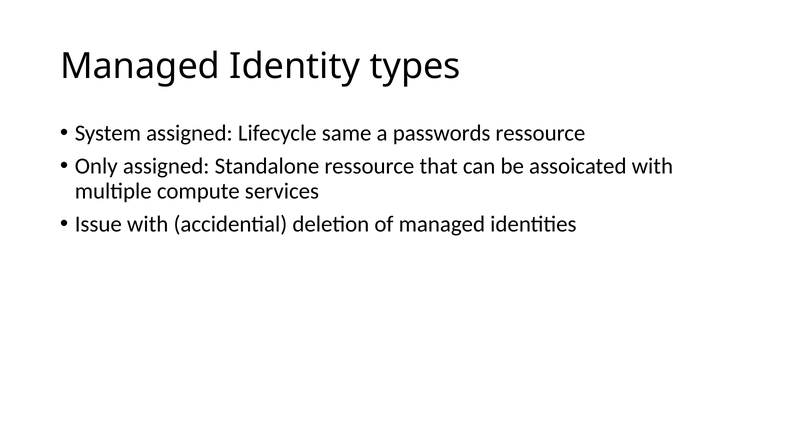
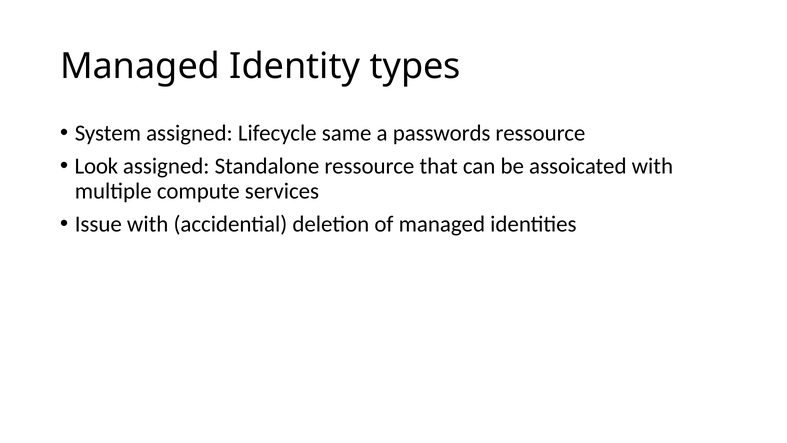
Only: Only -> Look (96, 166)
